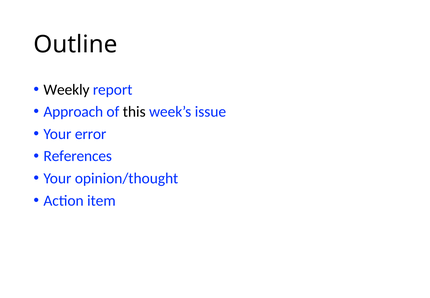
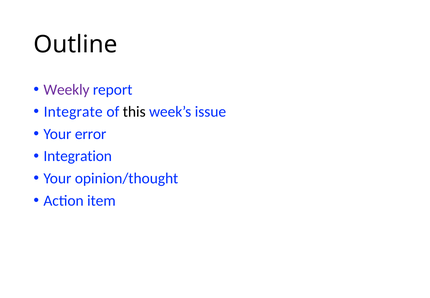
Weekly colour: black -> purple (67, 89)
Approach: Approach -> Integrate (73, 112)
References: References -> Integration (78, 156)
